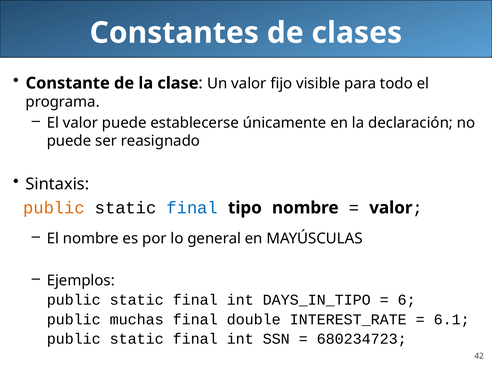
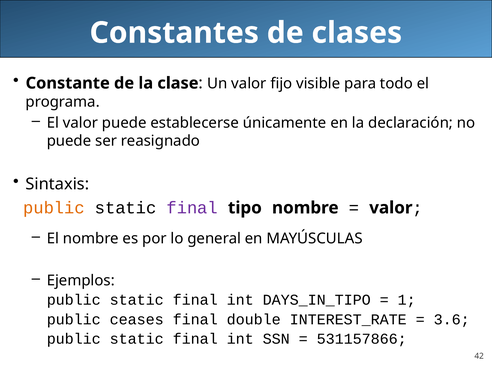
final colour: blue -> purple (192, 208)
6: 6 -> 1 (407, 300)
muchas: muchas -> ceases (137, 319)
6.1: 6.1 -> 3.6 (452, 319)
680234723: 680234723 -> 531157866 (362, 339)
